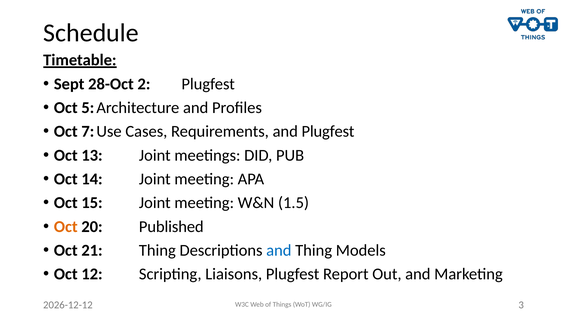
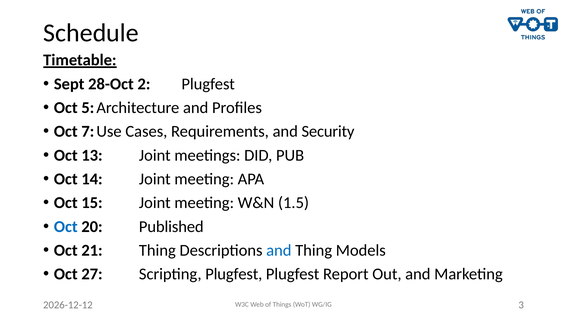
and Plugfest: Plugfest -> Security (328, 131)
Oct colour: orange -> blue (66, 227)
12: 12 -> 27 (92, 274)
Scripting Liaisons: Liaisons -> Plugfest (234, 274)
